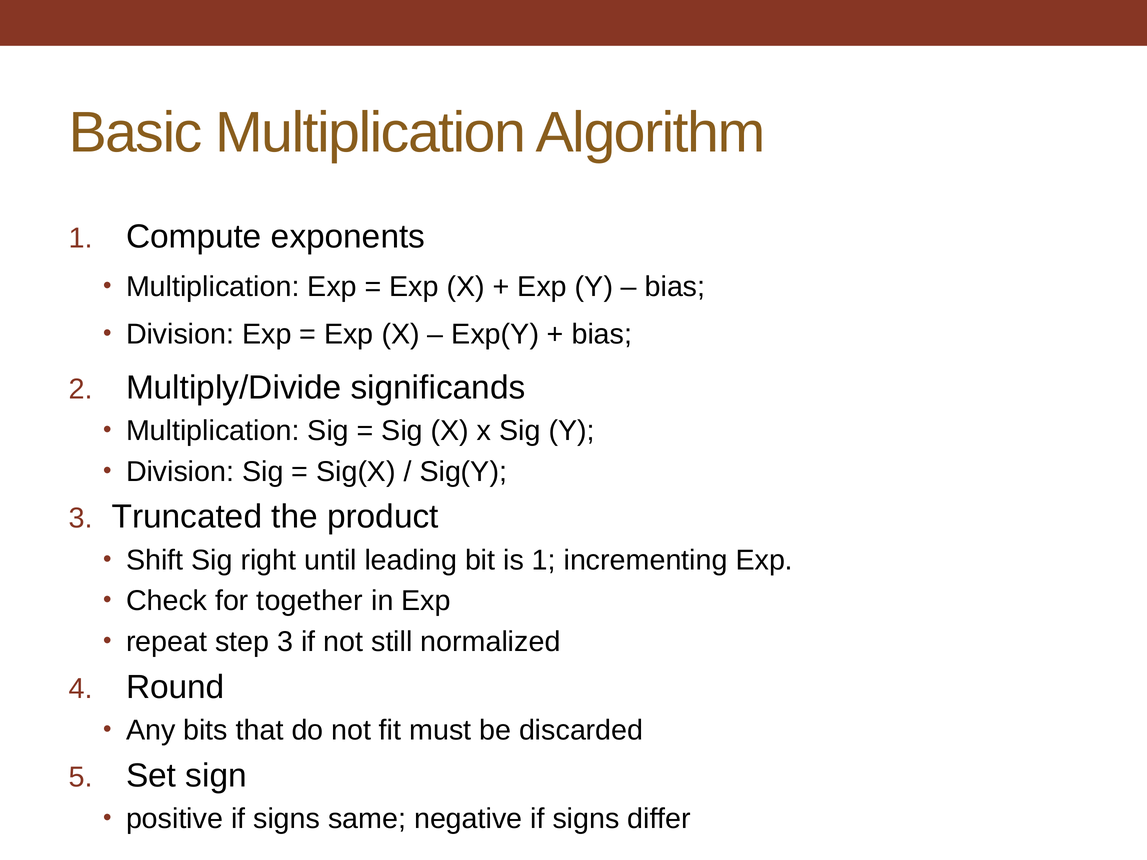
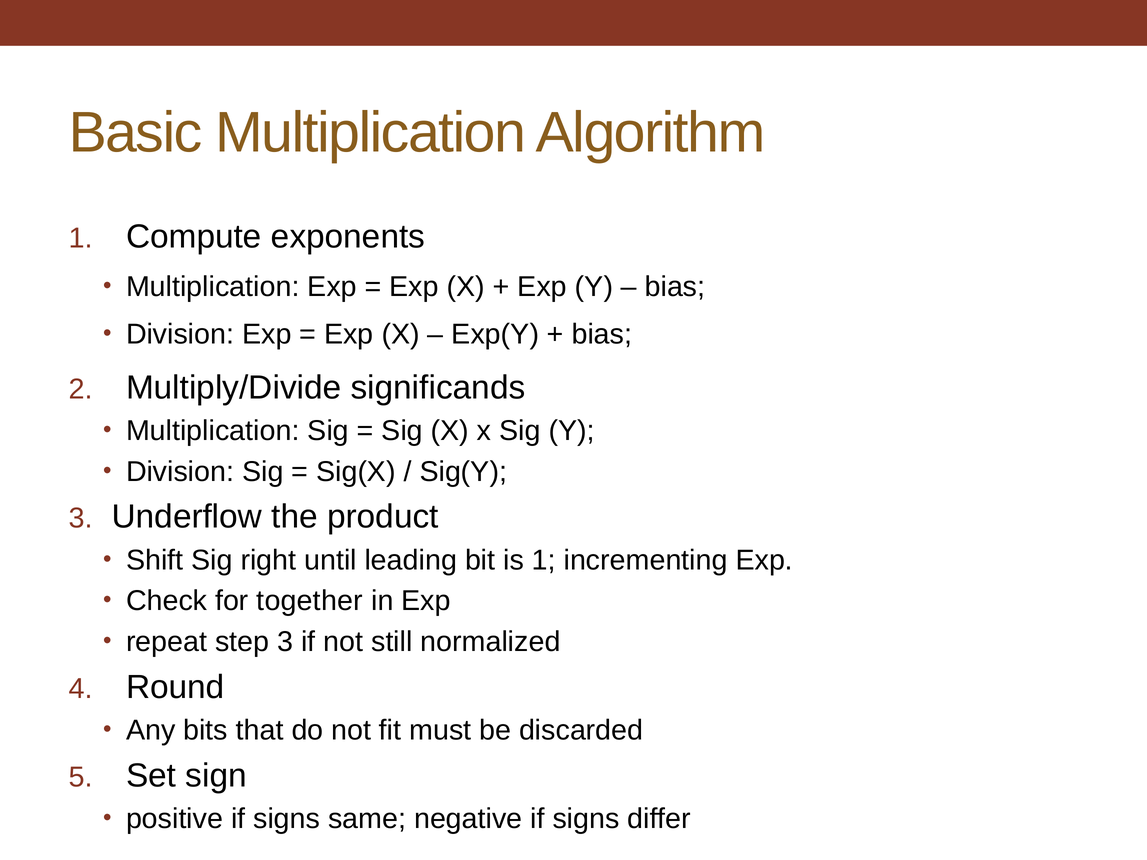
Truncated: Truncated -> Underflow (187, 517)
